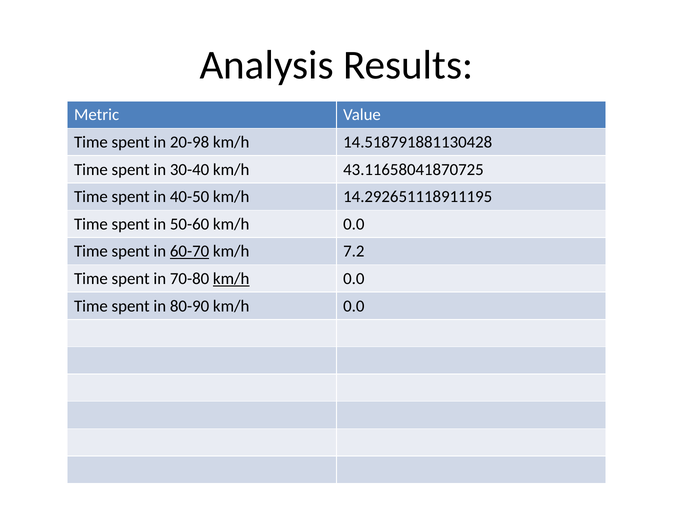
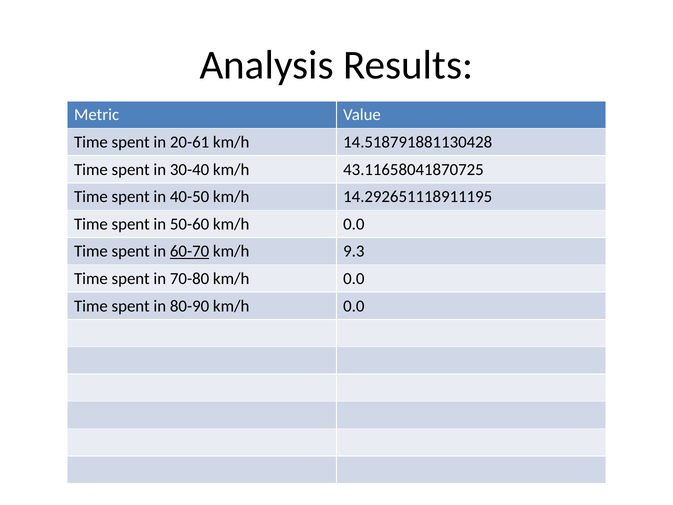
20-98: 20-98 -> 20-61 (190, 142)
7.2: 7.2 -> 9.3 (354, 251)
km/h underline: present -> none (231, 279)
